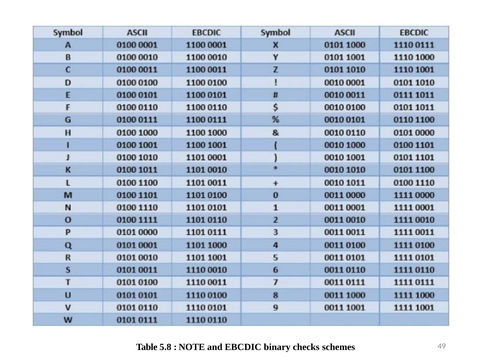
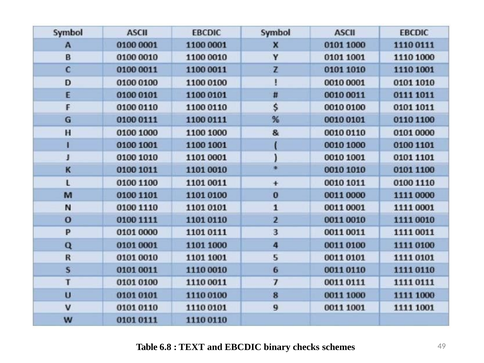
5.8: 5.8 -> 6.8 (165, 347)
NOTE: NOTE -> TEXT (192, 347)
